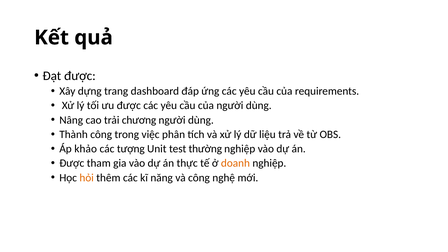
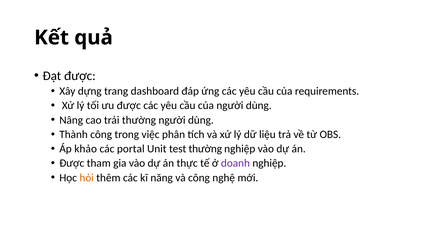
trải chương: chương -> thường (139, 120)
tượng: tượng -> portal (131, 149)
doanh colour: orange -> purple (235, 163)
